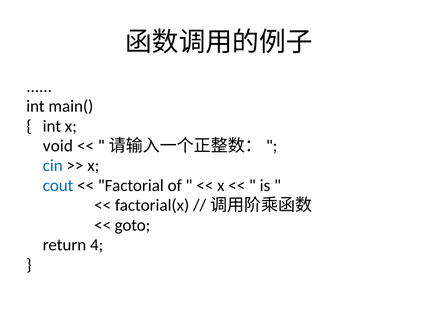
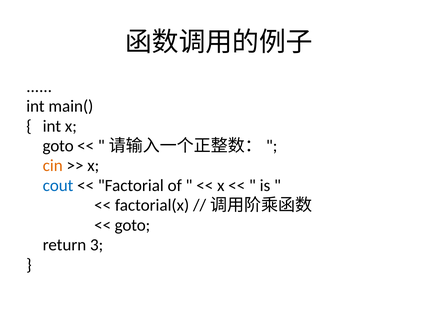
void: void -> goto (58, 146)
cin colour: blue -> orange (53, 165)
4: 4 -> 3 (97, 245)
